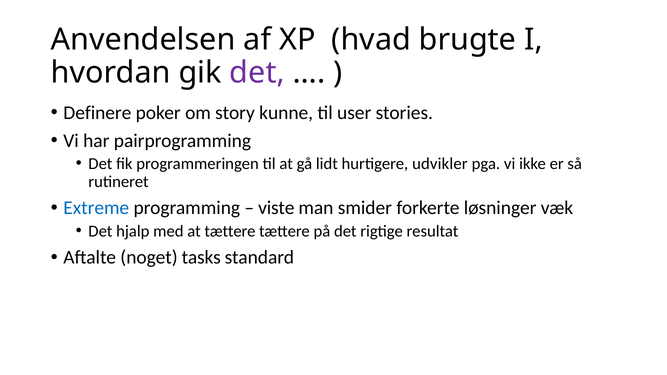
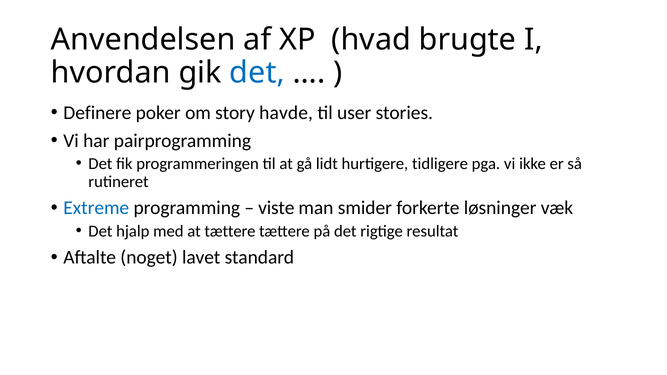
det colour: purple -> blue (257, 73)
kunne: kunne -> havde (286, 113)
udvikler: udvikler -> tidligere (440, 164)
tasks: tasks -> lavet (201, 258)
